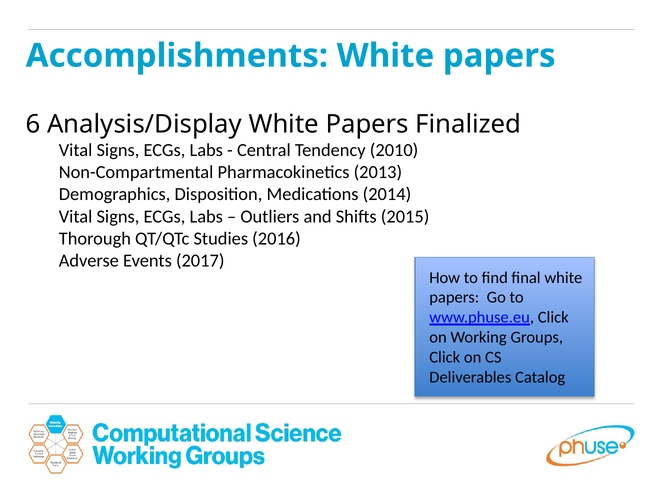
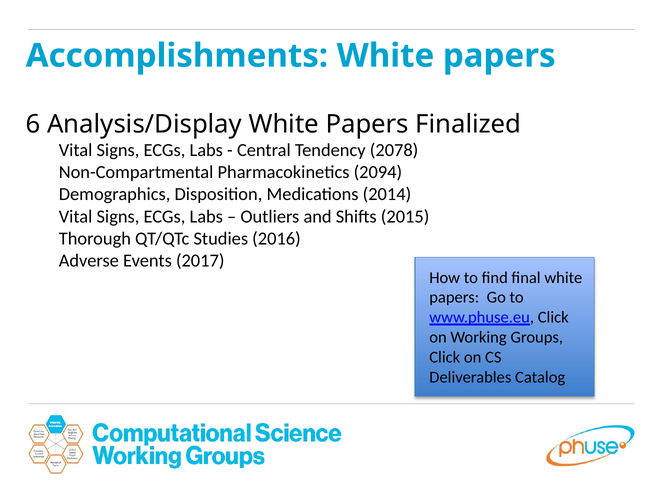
2010: 2010 -> 2078 (394, 150)
2013: 2013 -> 2094 (378, 173)
